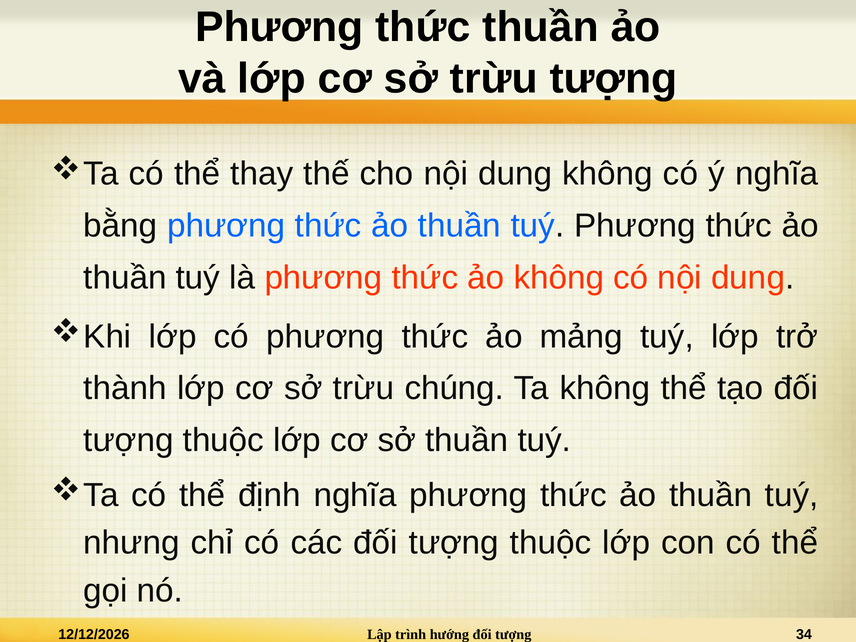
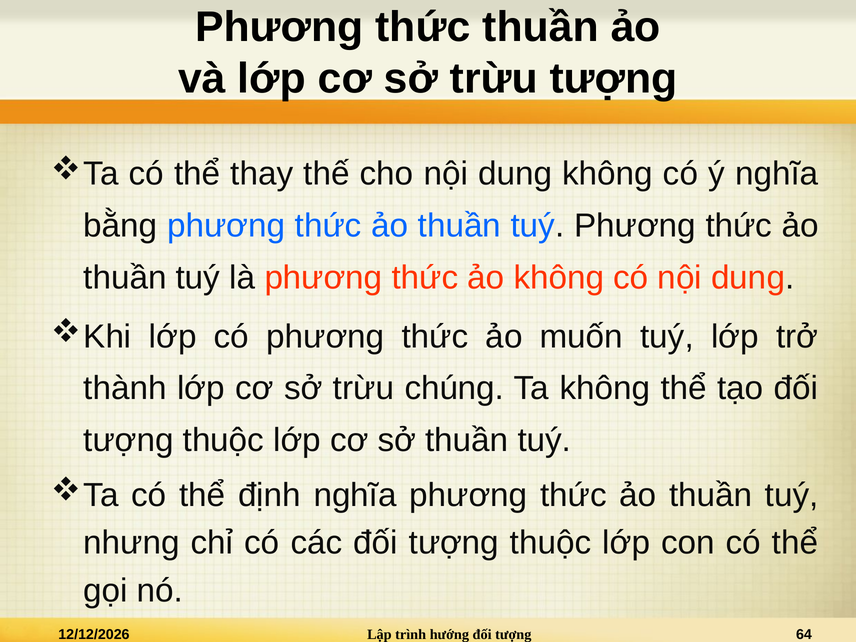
mảng: mảng -> muốn (581, 337)
34: 34 -> 64 (804, 634)
